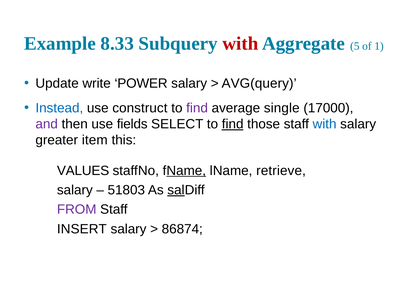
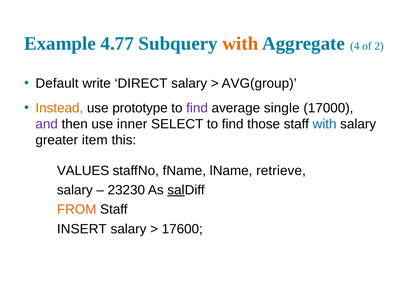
8.33: 8.33 -> 4.77 (117, 44)
with colour: red -> orange (240, 44)
5: 5 -> 4 (355, 46)
1: 1 -> 2 (379, 46)
Update: Update -> Default (57, 84)
POWER: POWER -> DIRECT (141, 84)
AVG(query: AVG(query -> AVG(group (259, 84)
Instead colour: blue -> orange (59, 108)
construct: construct -> prototype (140, 108)
fields: fields -> inner (132, 124)
find underline: present -> none (233, 124)
Name underline: present -> none (186, 171)
51803: 51803 -> 23230 (126, 190)
FROM colour: purple -> orange (77, 210)
86874: 86874 -> 17600 (182, 229)
